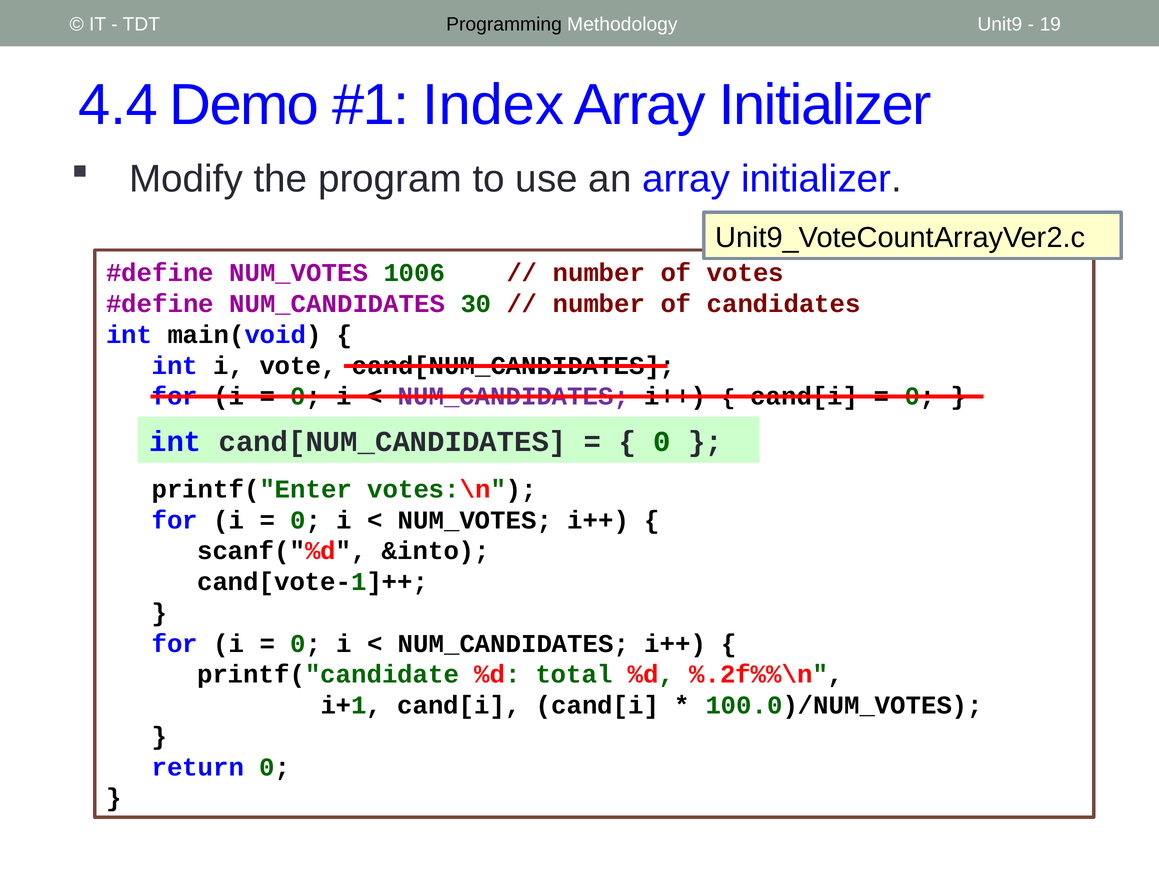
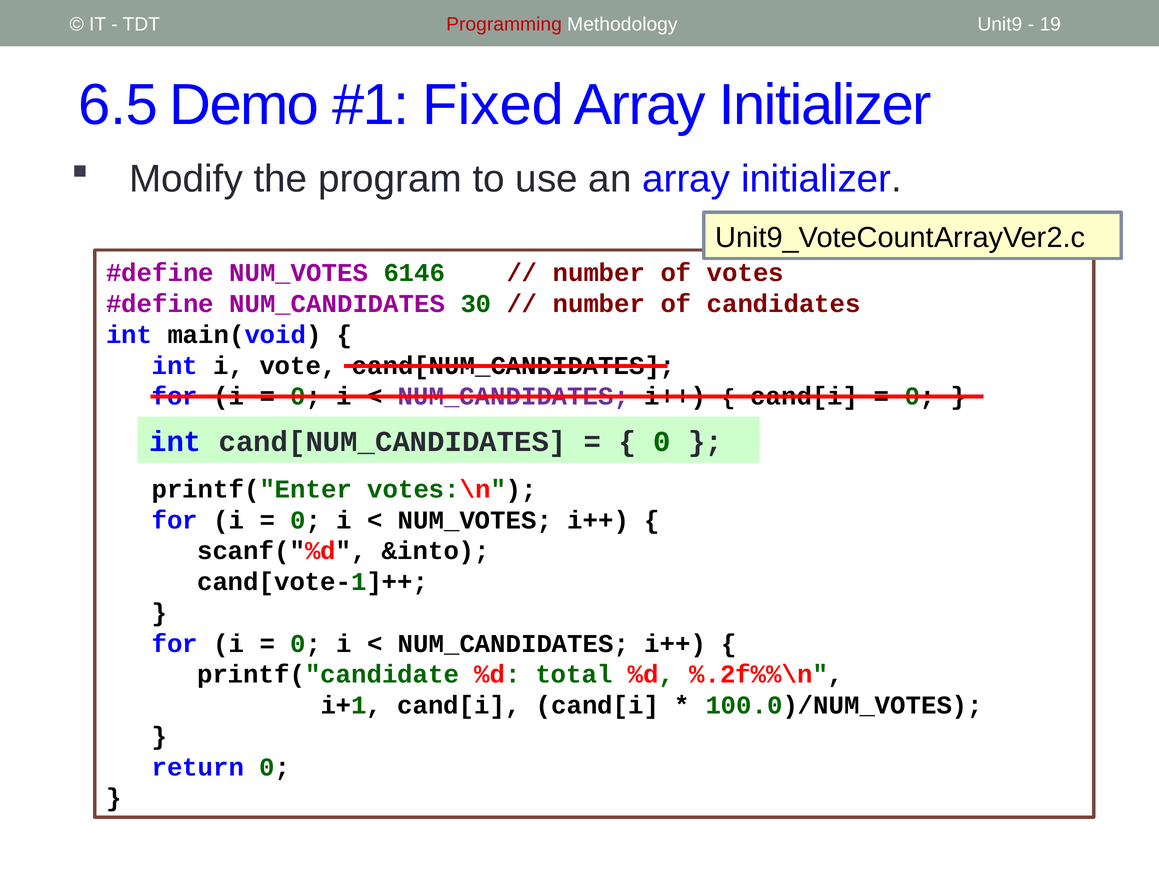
Programming colour: black -> red (504, 24)
4.4: 4.4 -> 6.5 (118, 105)
Index: Index -> Fixed (493, 105)
1006: 1006 -> 6146 (414, 273)
